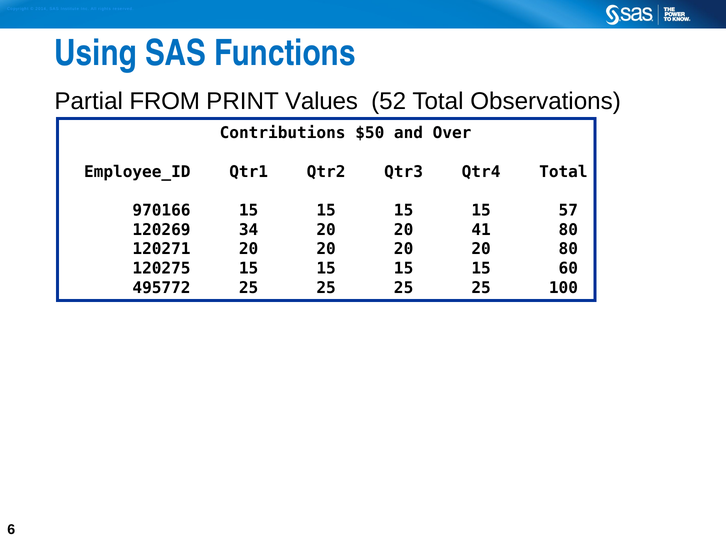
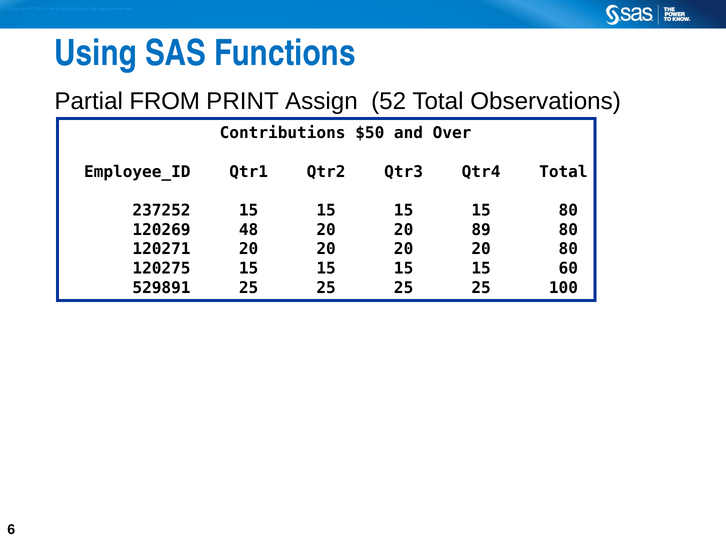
Values: Values -> Assign (321, 101)
970166: 970166 -> 237252 (162, 211)
15 57: 57 -> 80 (568, 211)
34: 34 -> 48 (249, 230)
41: 41 -> 89 (481, 230)
495772: 495772 -> 529891 (162, 288)
